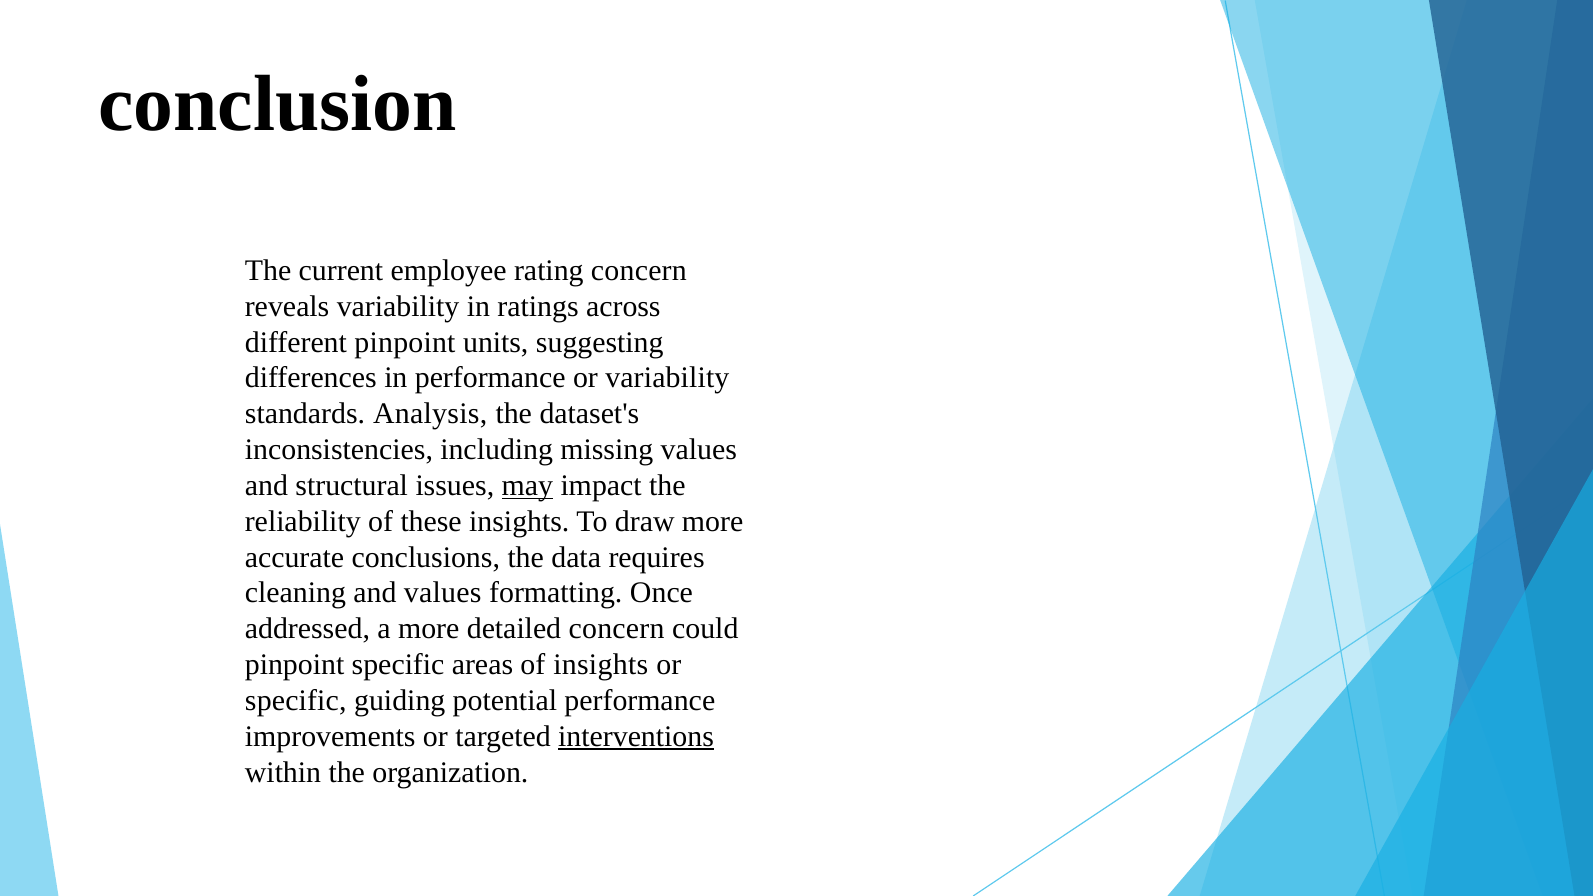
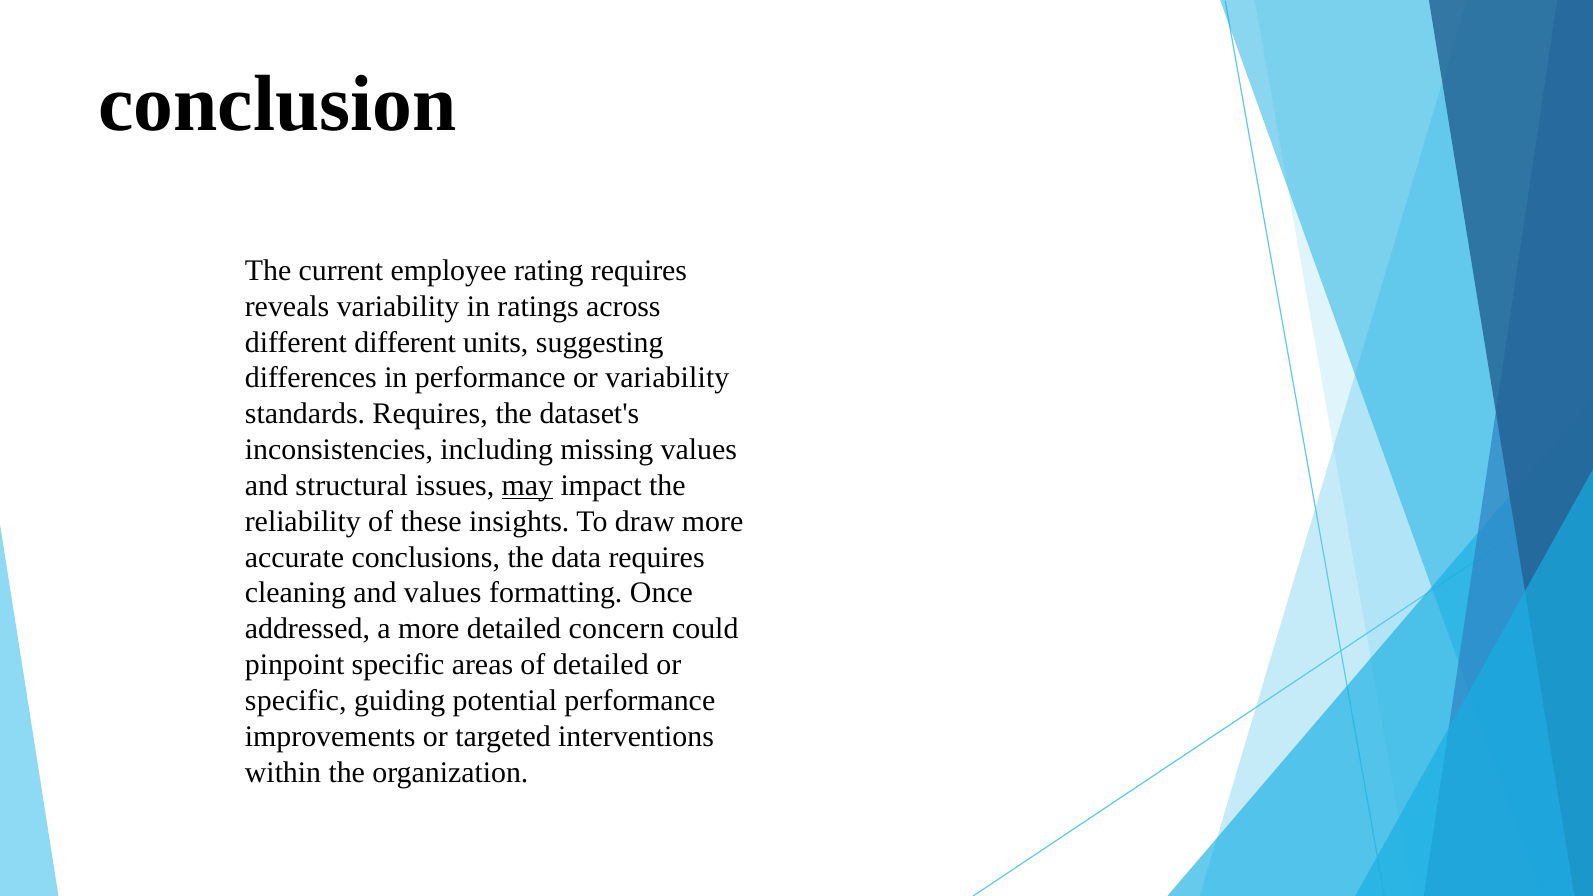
rating concern: concern -> requires (639, 271)
different pinpoint: pinpoint -> different (405, 342)
standards Analysis: Analysis -> Requires (430, 414)
of insights: insights -> detailed (601, 665)
interventions underline: present -> none (636, 737)
